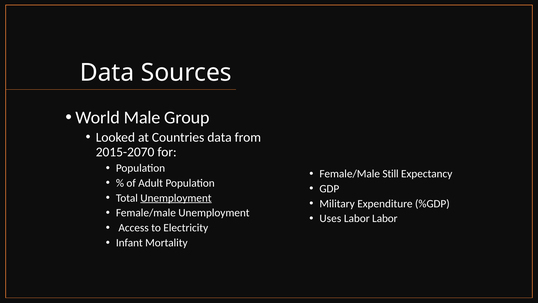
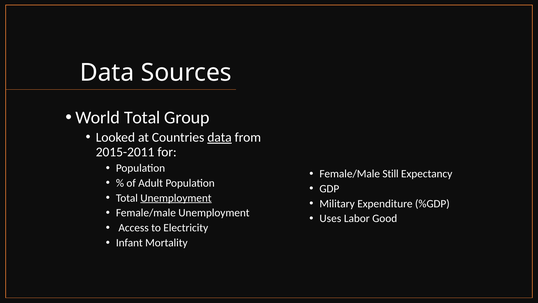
World Male: Male -> Total (142, 117)
data underline: none -> present (220, 137)
2015-2070: 2015-2070 -> 2015-2011 (125, 152)
Labor Labor: Labor -> Good (385, 218)
